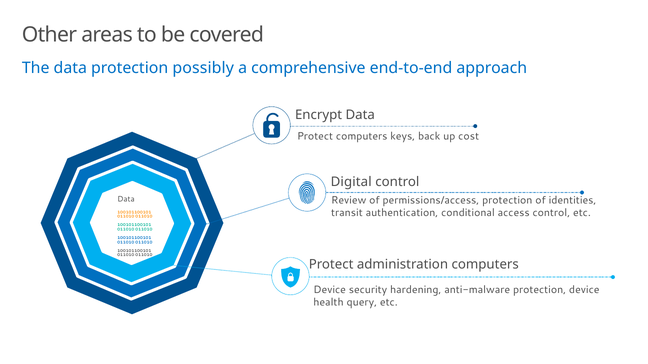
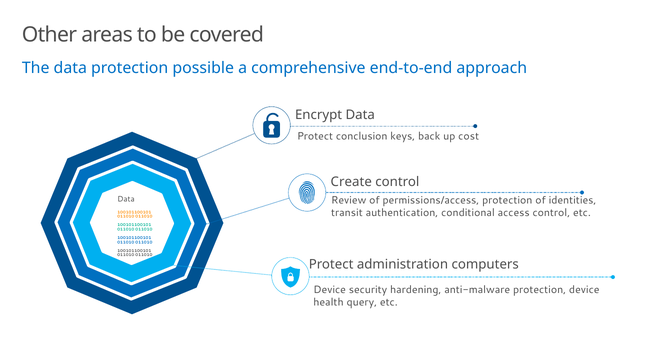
possibly: possibly -> possible (203, 68)
Protect computers: computers -> conclusion (362, 136)
Digital: Digital -> Create (351, 182)
